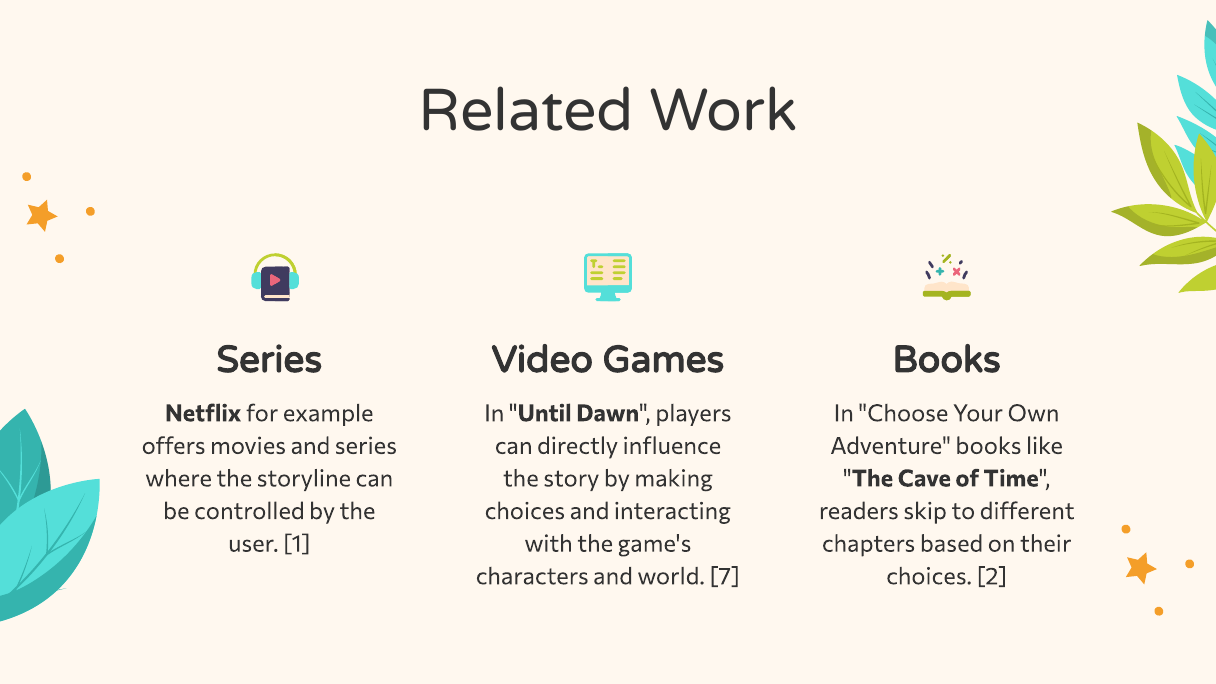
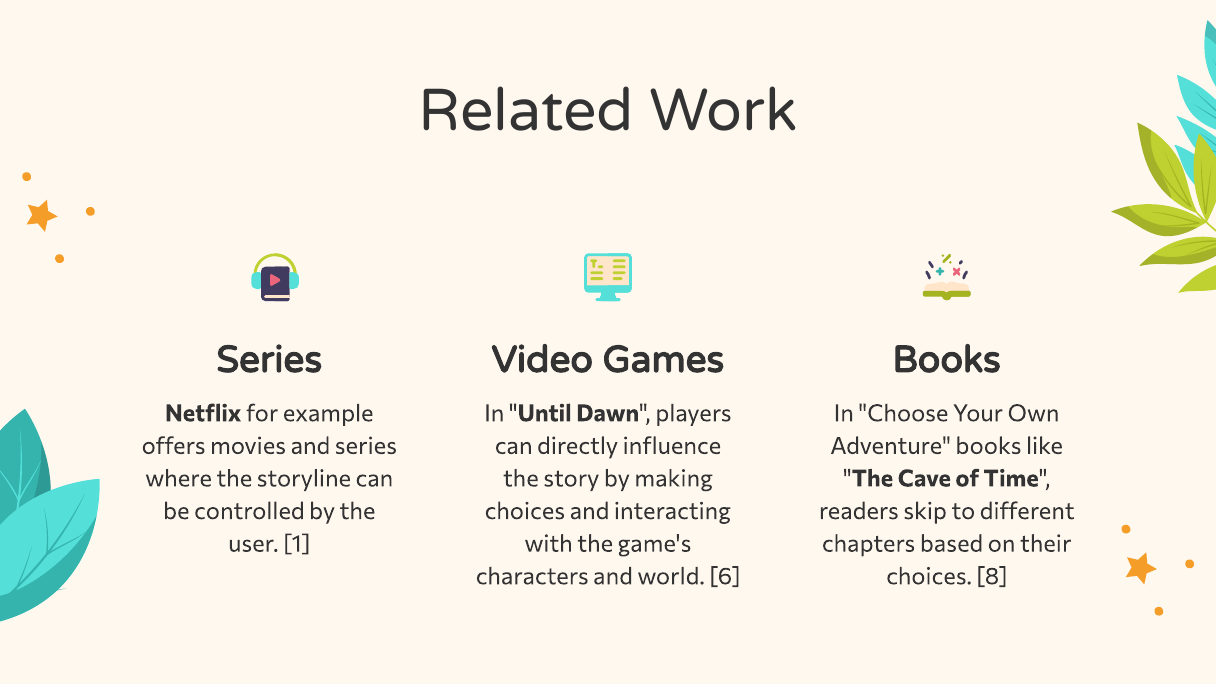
7: 7 -> 6 (725, 576)
2: 2 -> 8 (992, 576)
